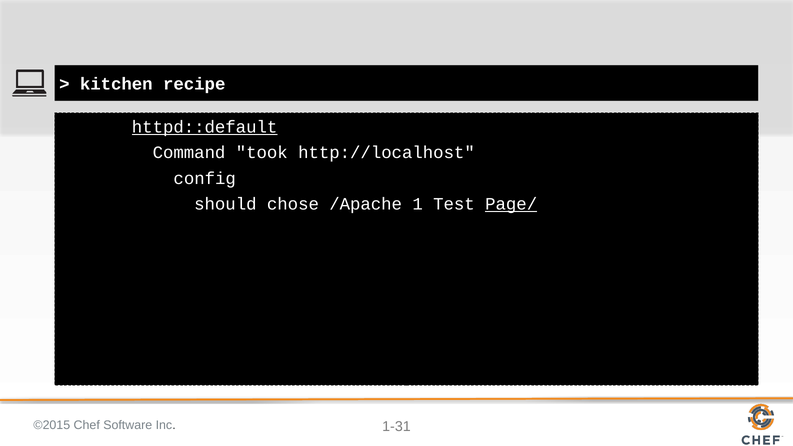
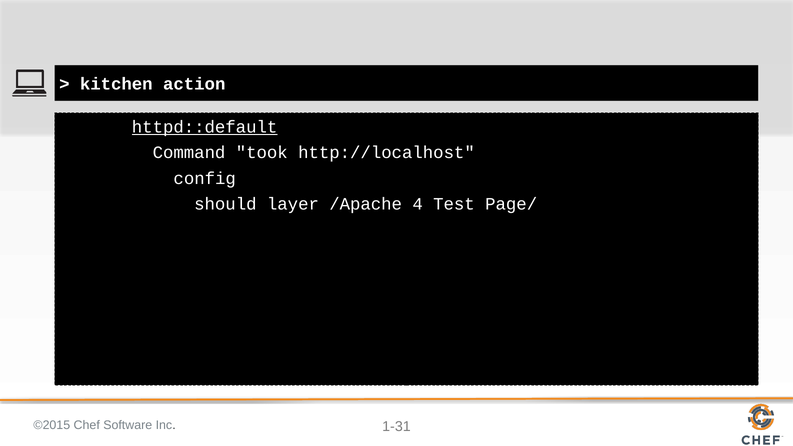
recipe: recipe -> action (194, 84)
chose: chose -> layer (293, 204)
1: 1 -> 4 (418, 204)
Page/ underline: present -> none (511, 204)
